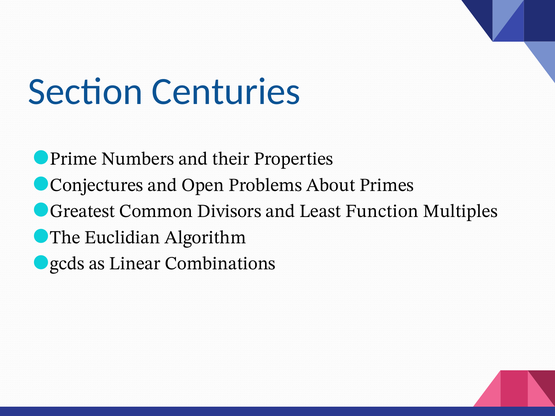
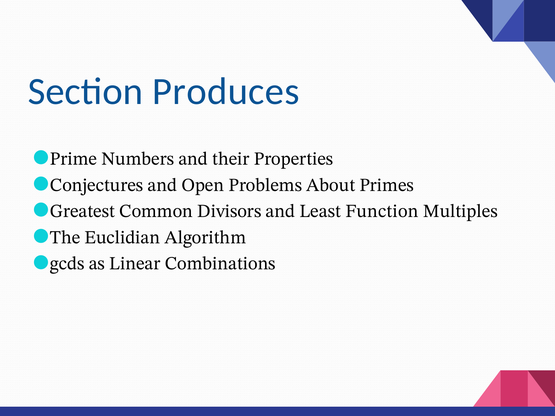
Centuries: Centuries -> Produces (226, 92)
